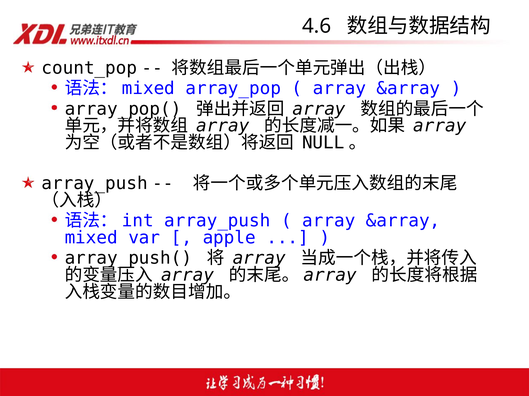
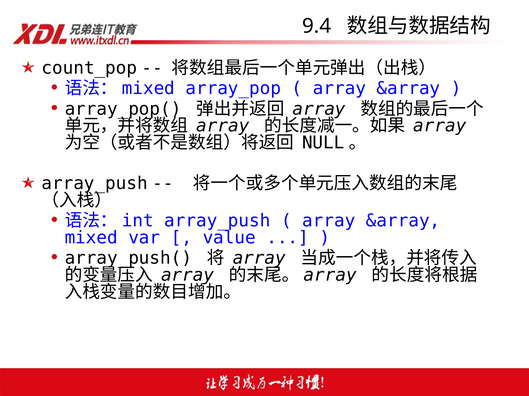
4.6: 4.6 -> 9.4 (317, 26)
apple: apple -> value (229, 238)
